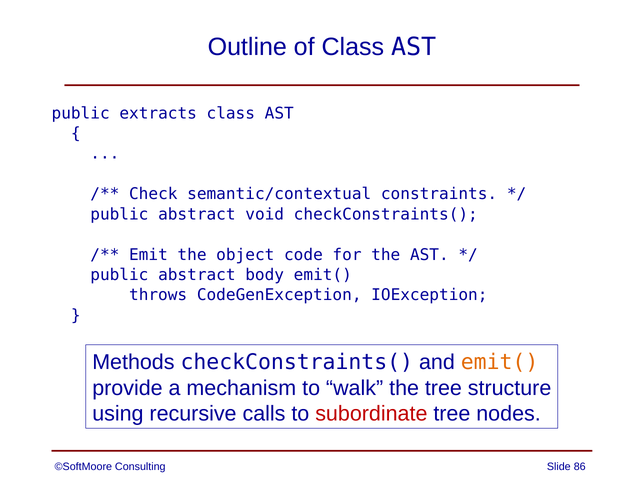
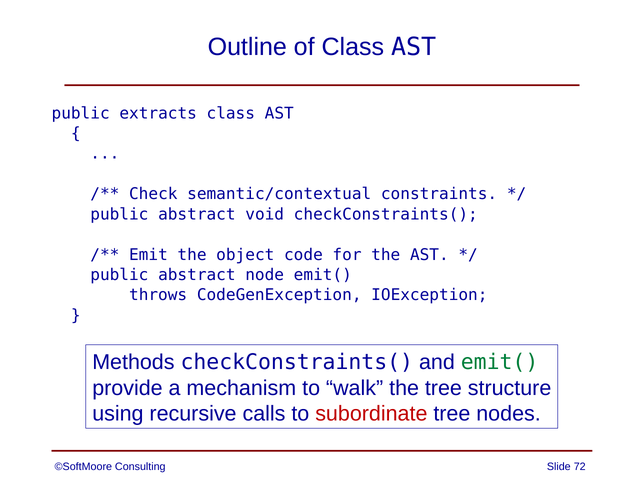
body: body -> node (265, 275)
emit( colour: orange -> green (500, 362)
86: 86 -> 72 (580, 467)
